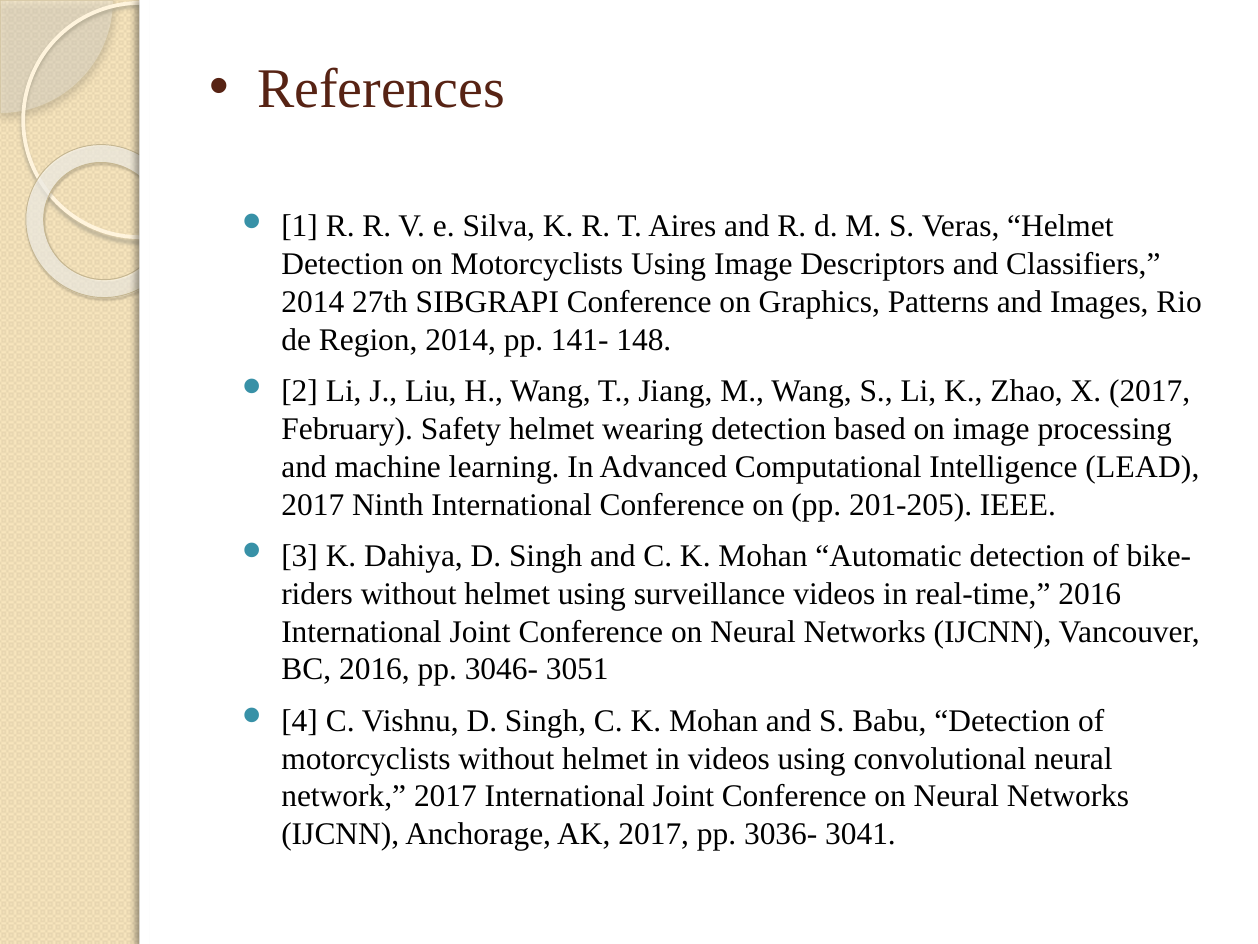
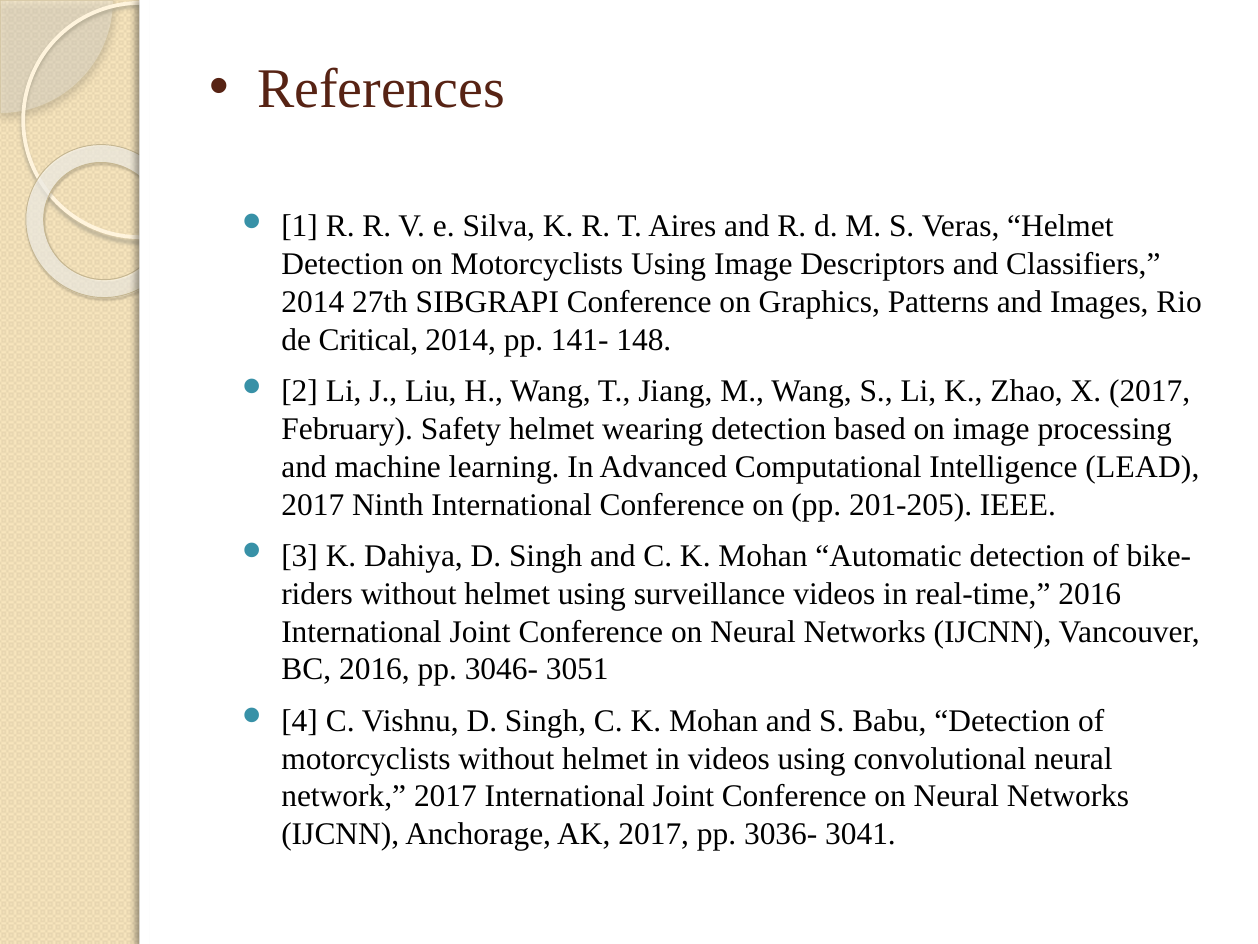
Region: Region -> Critical (368, 340)
